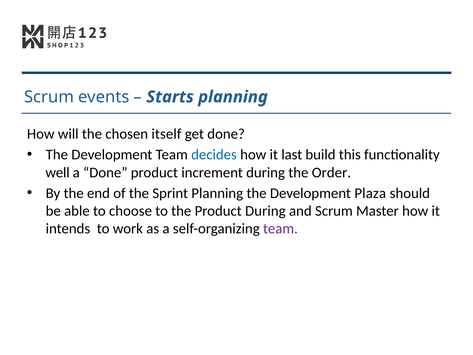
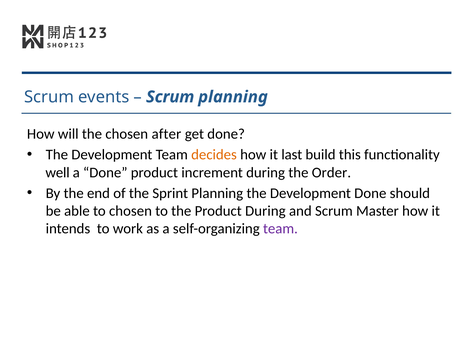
Starts: Starts -> Scrum (170, 97)
itself: itself -> after (166, 134)
decides colour: blue -> orange (214, 155)
Development Plaza: Plaza -> Done (370, 193)
to choose: choose -> chosen (130, 211)
